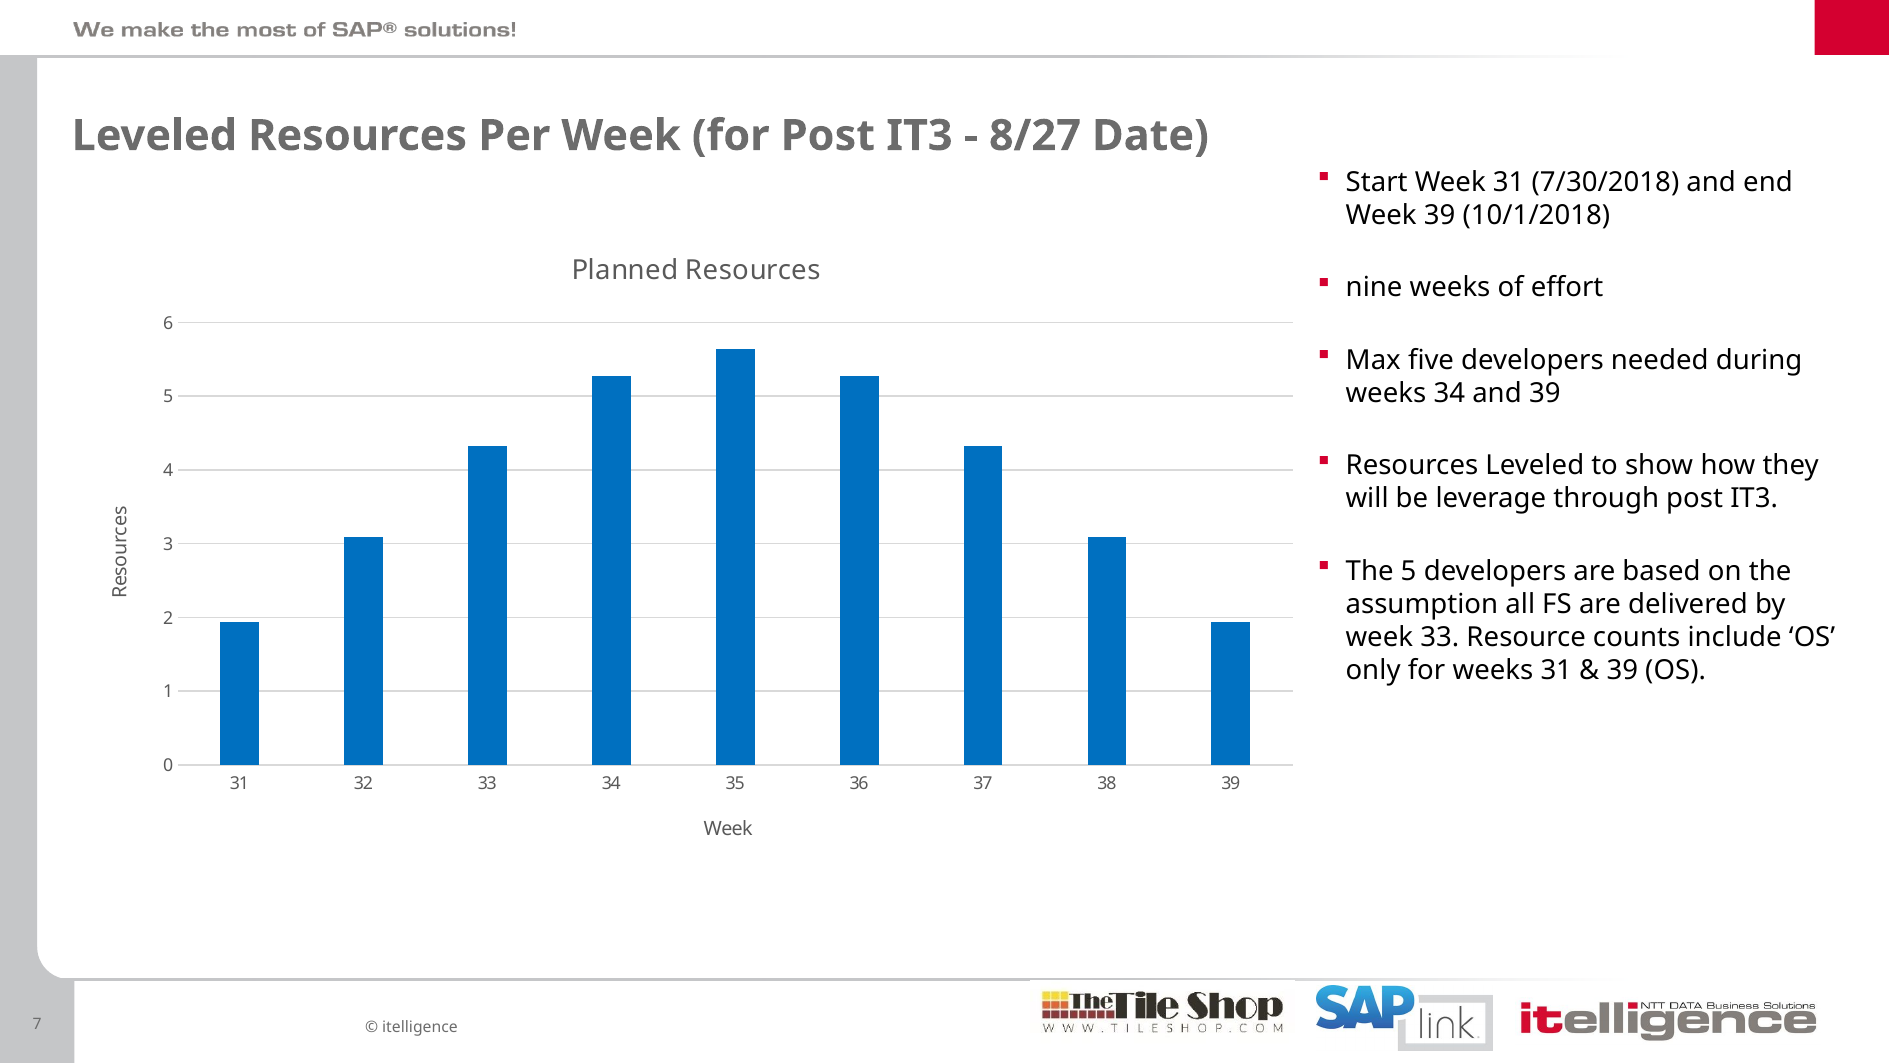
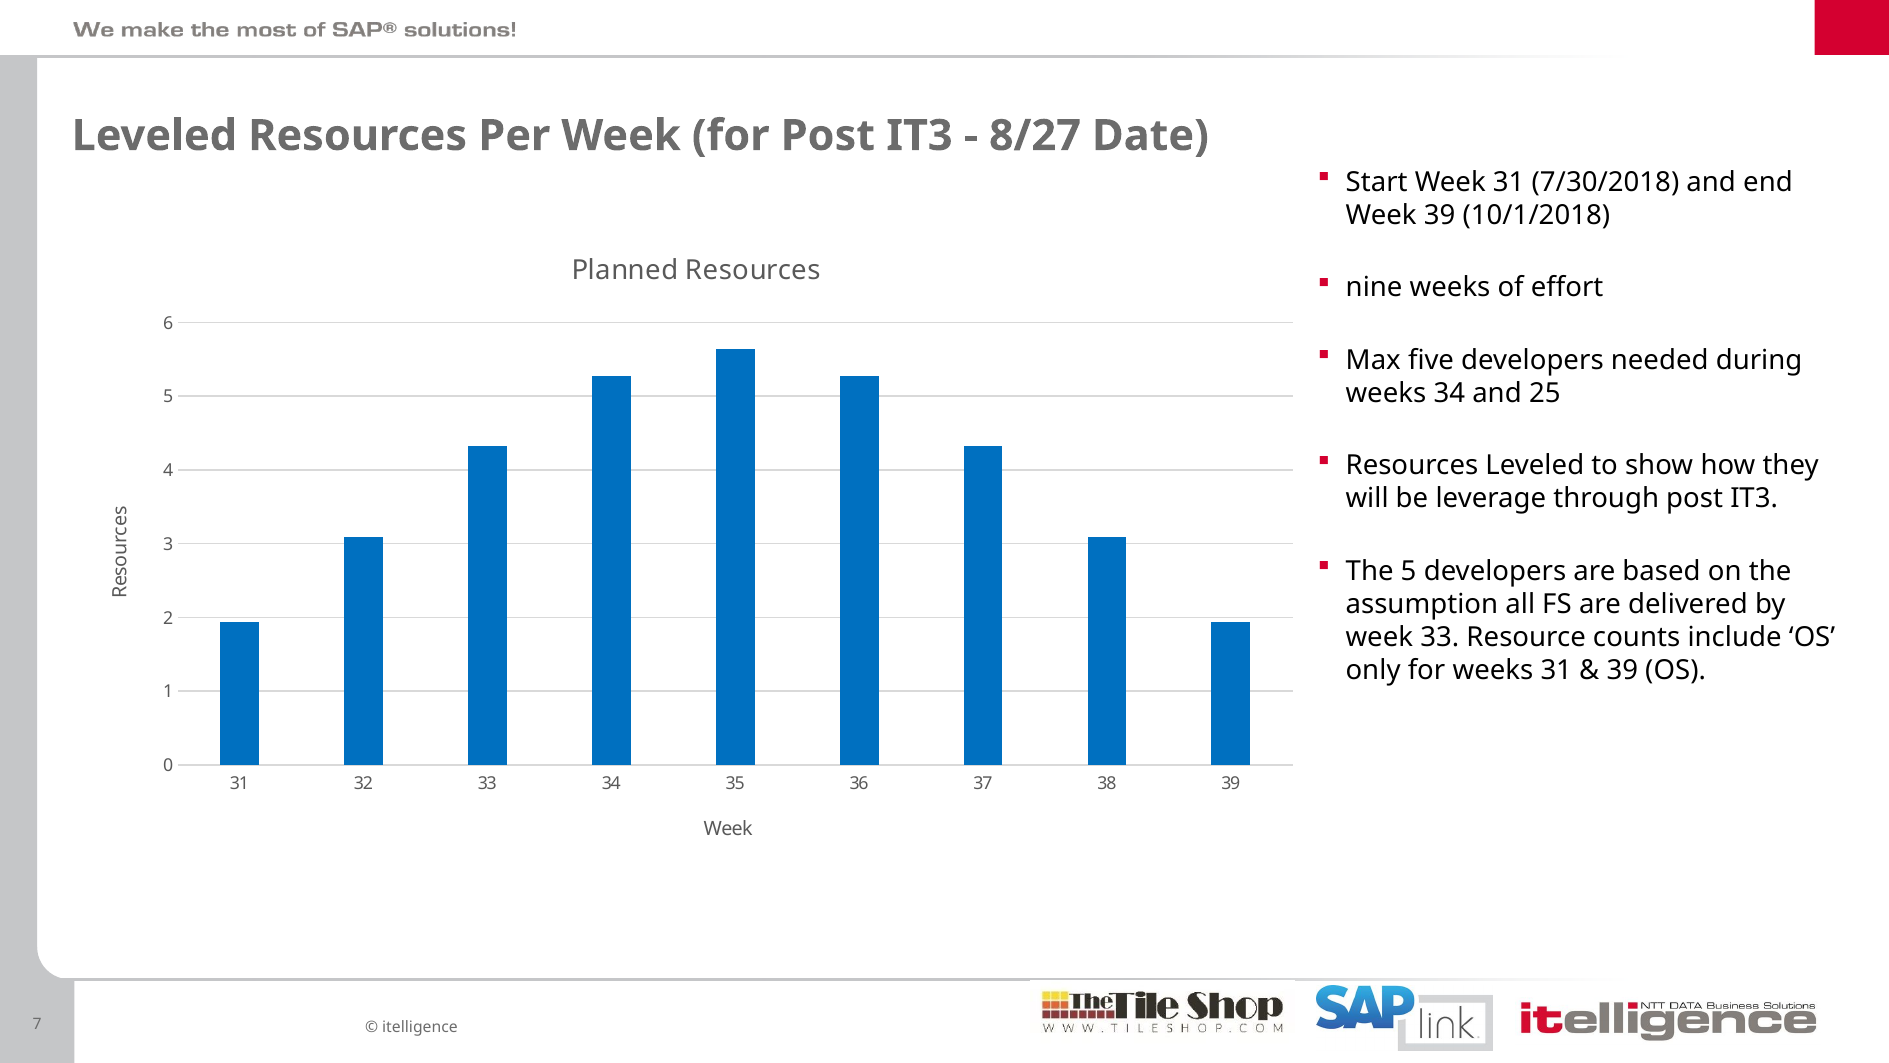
and 39: 39 -> 25 (1545, 393)
